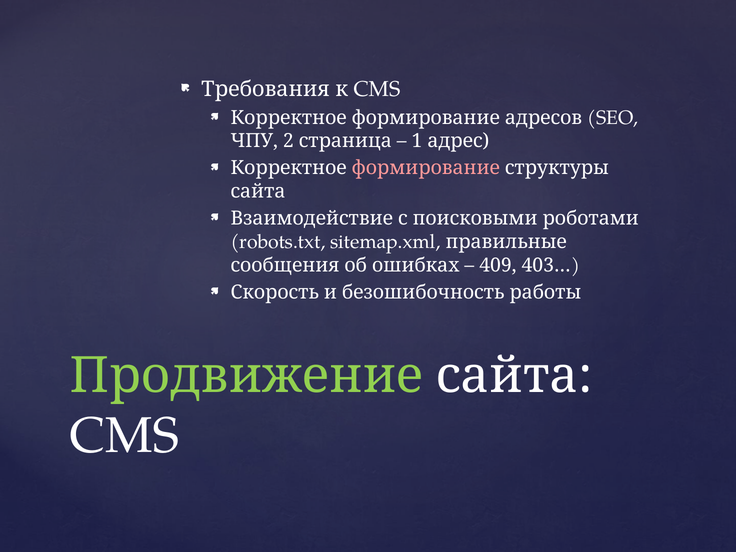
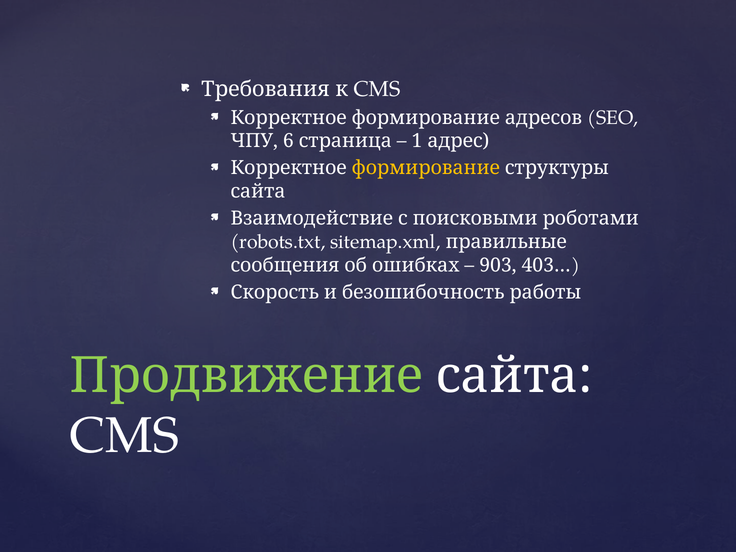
2: 2 -> 6 (288, 141)
формирование colour: pink -> yellow (426, 168)
409: 409 -> 903 (498, 265)
